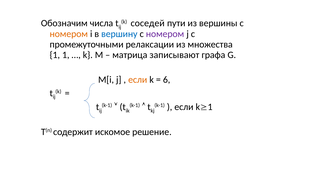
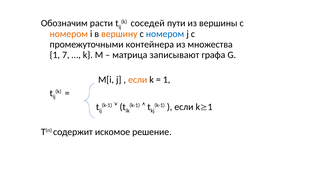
числа: числа -> расти (101, 23)
вершину colour: blue -> orange (119, 34)
номером colour: purple -> blue (165, 34)
релаксации: релаксации -> контейнера (150, 44)
1 1: 1 -> 7 (66, 55)
6: 6 -> 1 (167, 79)
